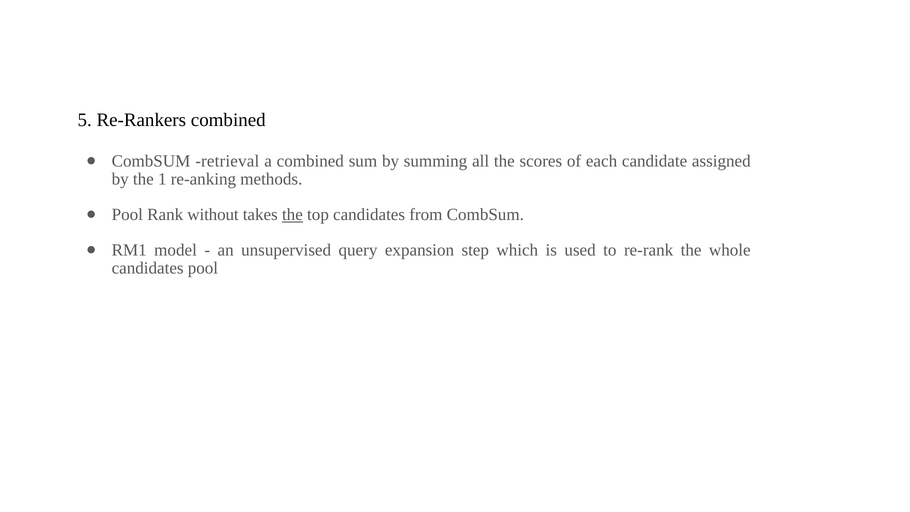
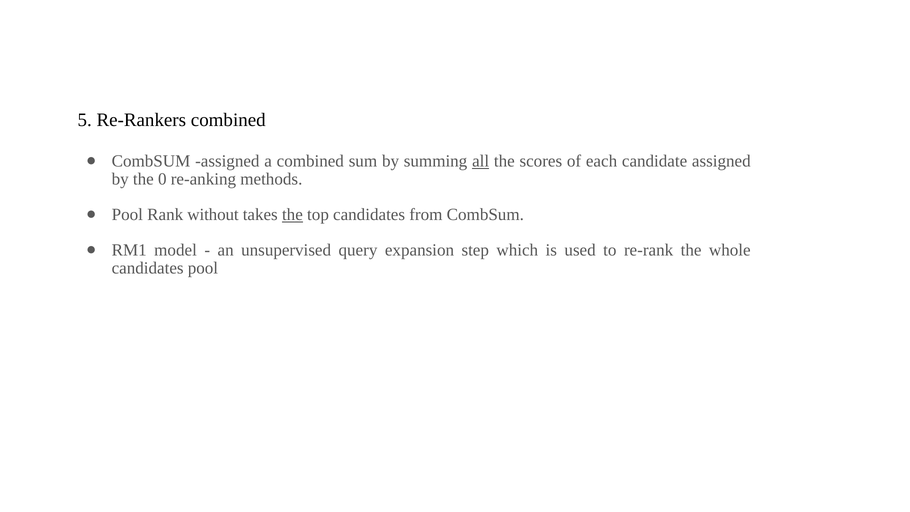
CombSUM retrieval: retrieval -> assigned (227, 161)
all underline: none -> present (481, 161)
1: 1 -> 0 (162, 179)
